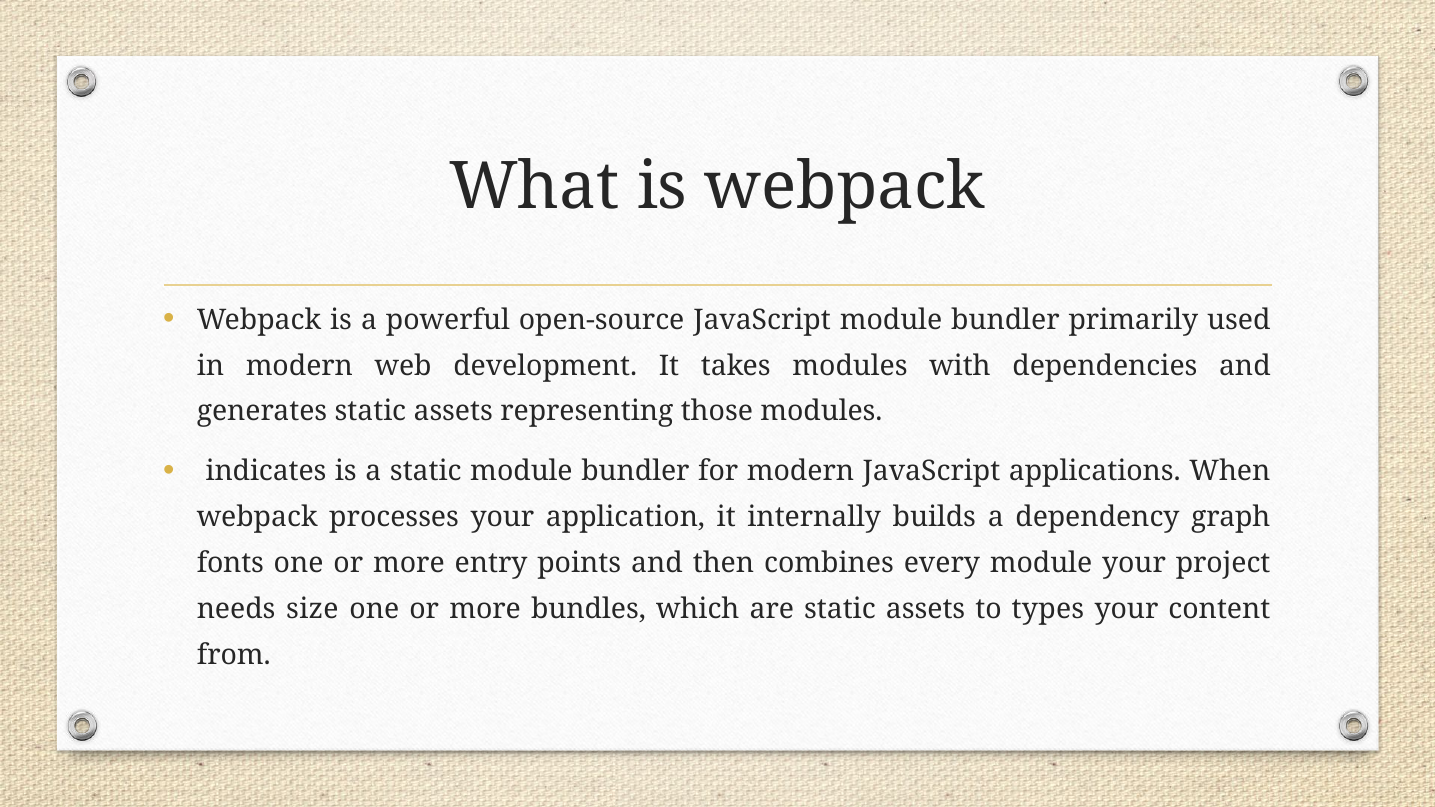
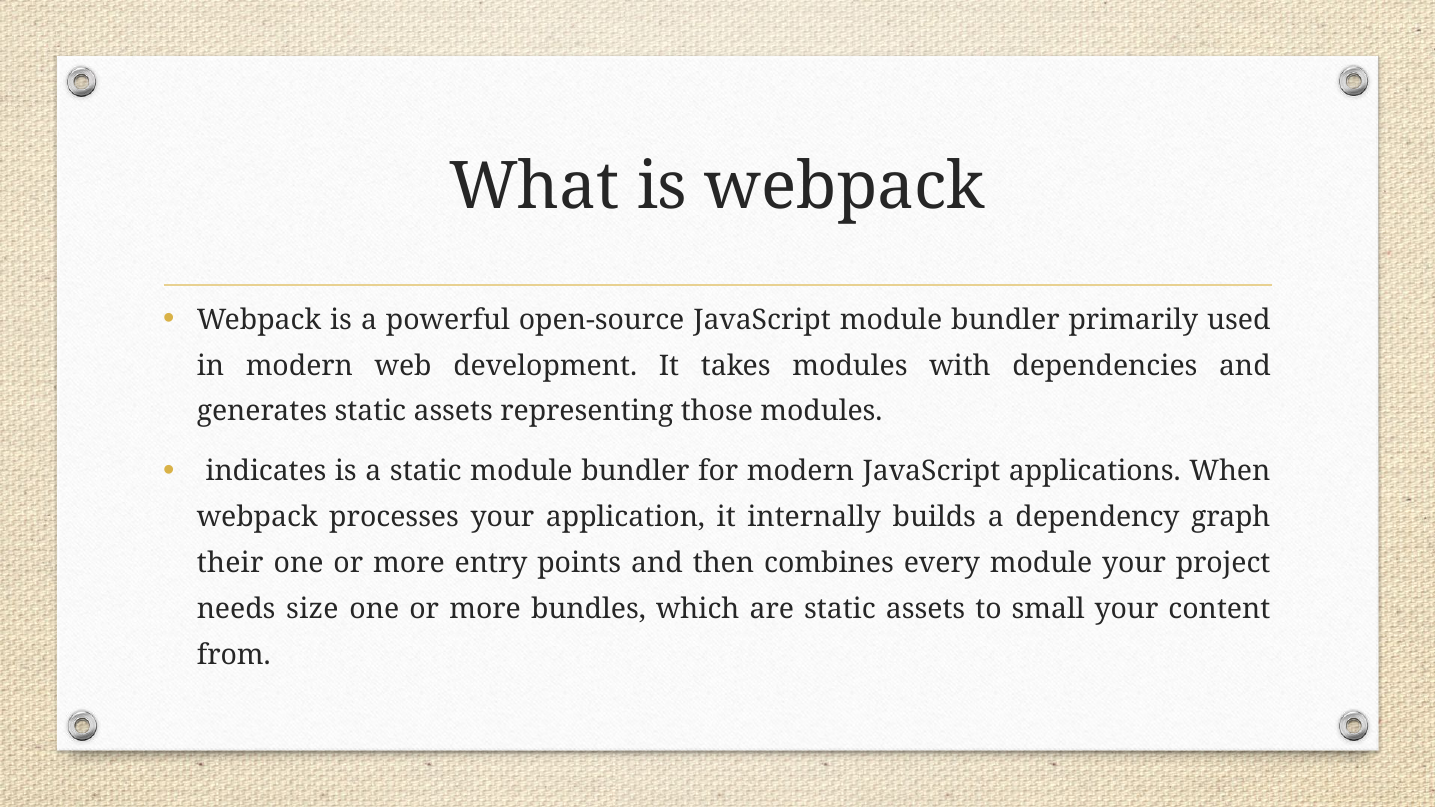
fonts: fonts -> their (230, 563)
types: types -> small (1048, 609)
